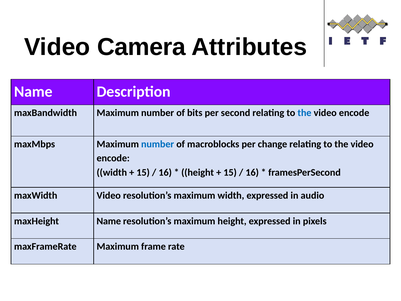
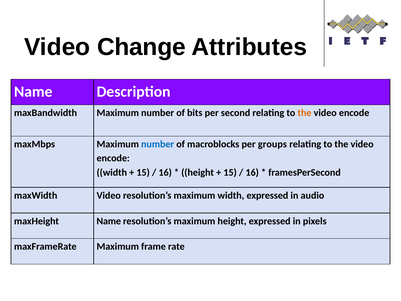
Camera: Camera -> Change (141, 47)
the colour: blue -> orange (304, 113)
change: change -> groups (272, 144)
